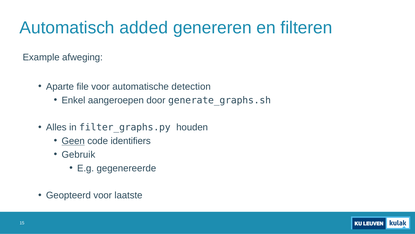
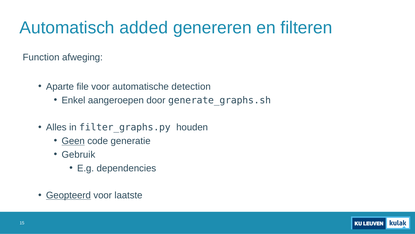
Example: Example -> Function (41, 57)
identifiers: identifiers -> generatie (131, 141)
gegenereerde: gegenereerde -> dependencies (126, 168)
Geopteerd underline: none -> present (68, 195)
